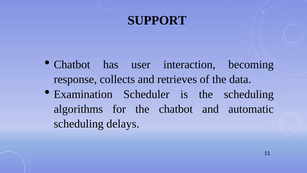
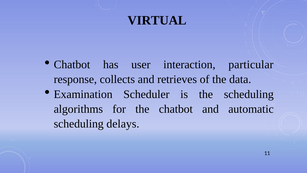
SUPPORT: SUPPORT -> VIRTUAL (157, 20)
becoming: becoming -> particular (251, 65)
